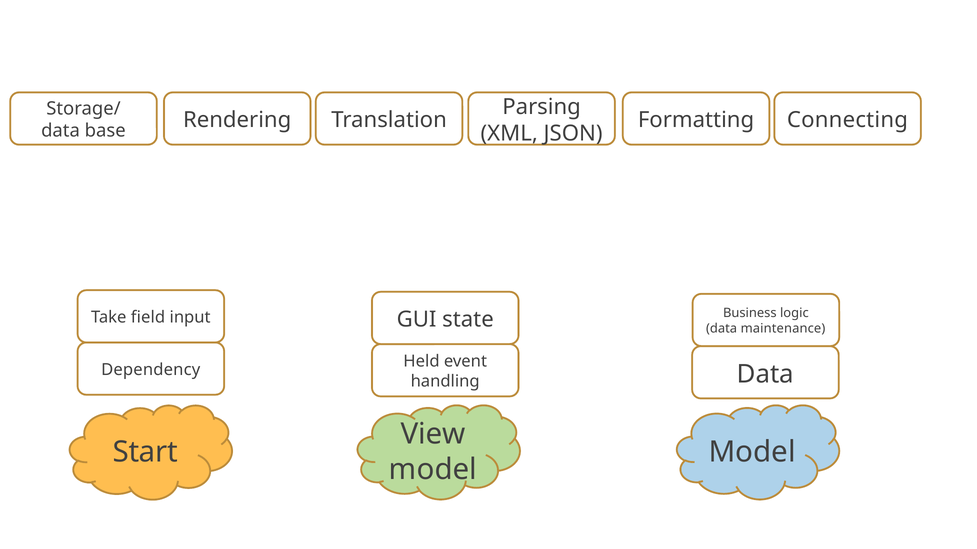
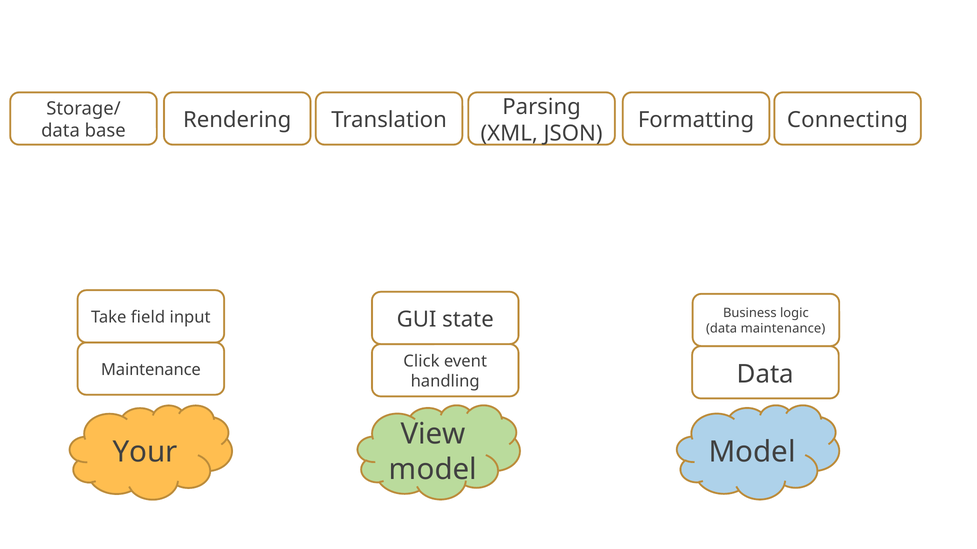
Held: Held -> Click (421, 362)
Dependency: Dependency -> Maintenance (151, 370)
Start: Start -> Your (145, 453)
